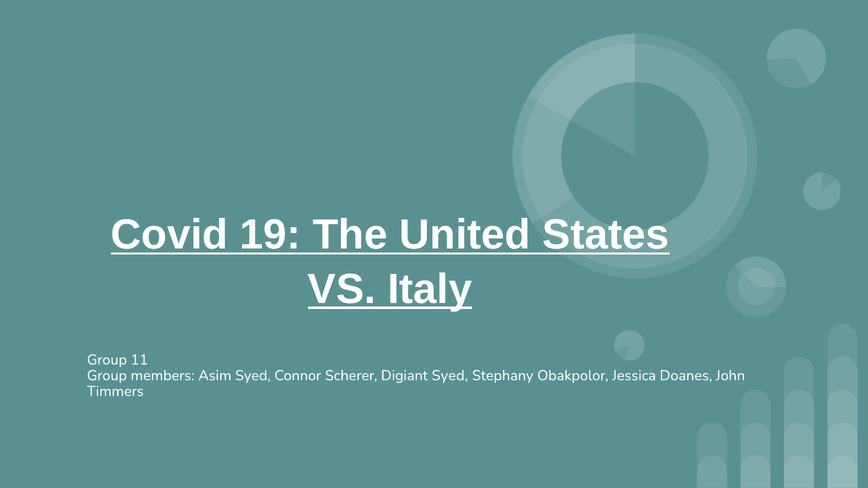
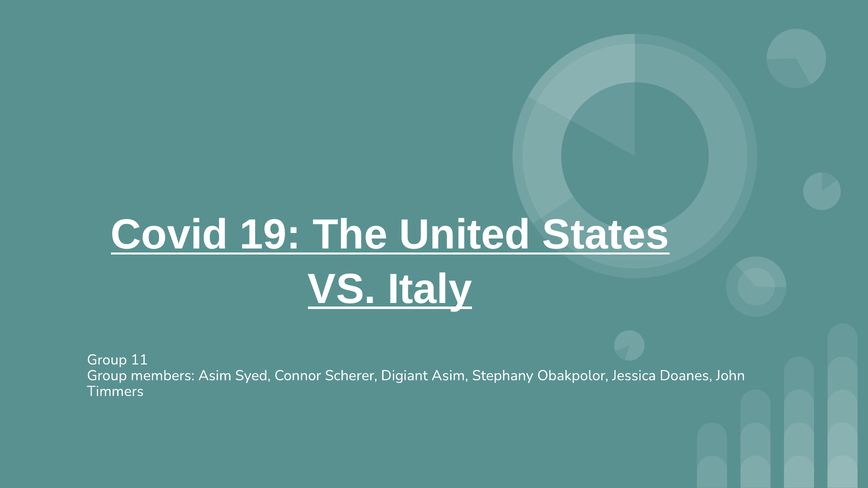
Digiant Syed: Syed -> Asim (450, 376)
